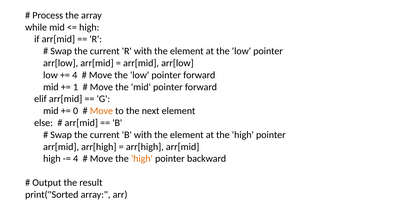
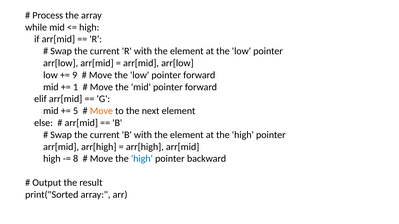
4: 4 -> 9 (75, 75)
0: 0 -> 5 (76, 111)
4: 4 -> 8 (76, 159)
high colour: orange -> blue (142, 159)
